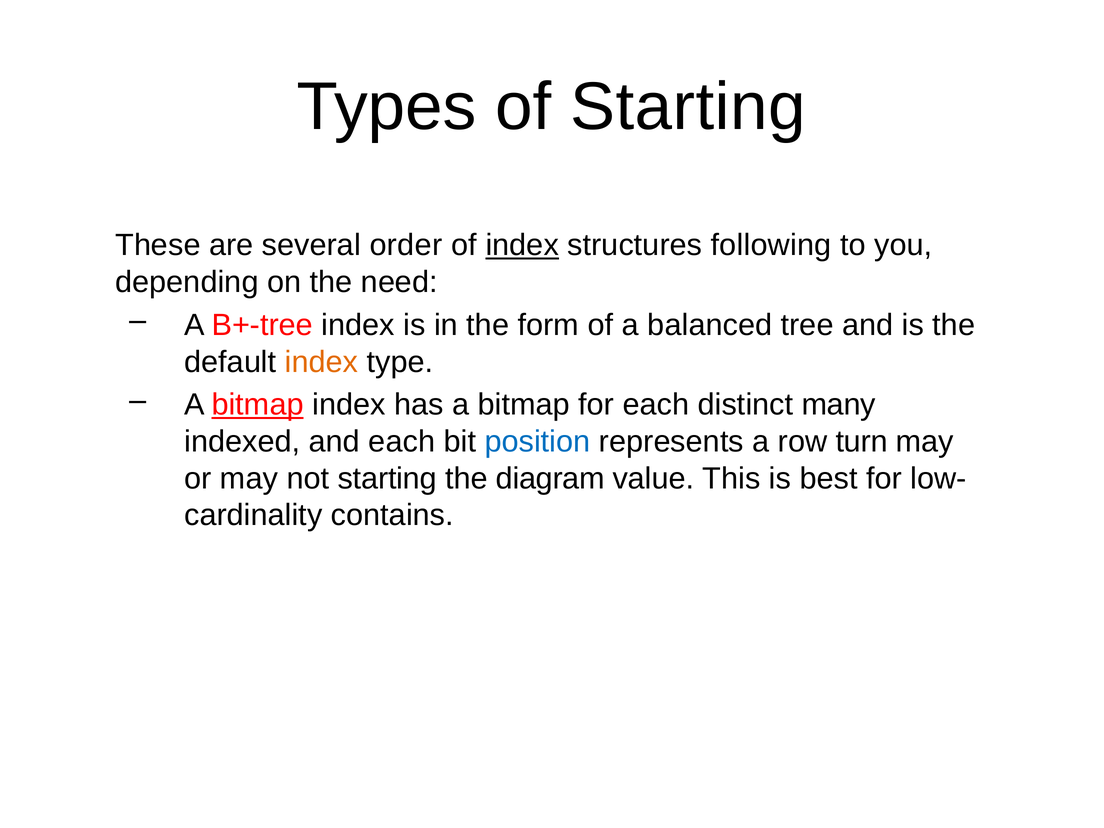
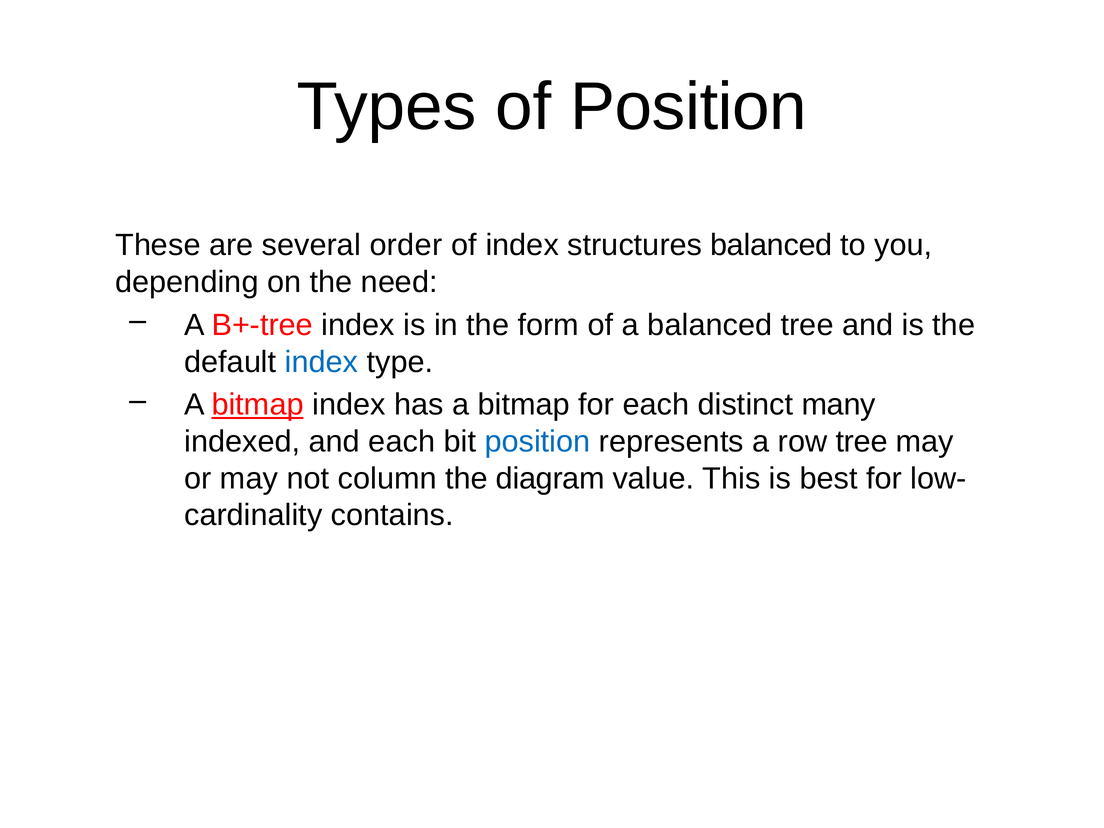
of Starting: Starting -> Position (689, 107)
index underline: present -> none (522, 245)
structures following: following -> balanced (771, 245)
index colour: orange -> blue (322, 362)
row turn: turn -> tree (862, 442)
not starting: starting -> column (387, 479)
